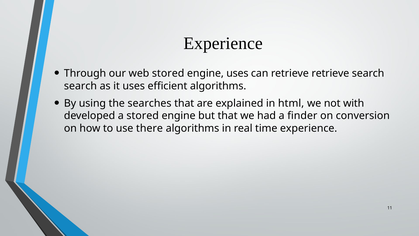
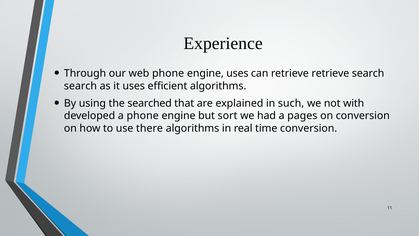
web stored: stored -> phone (168, 73)
searches: searches -> searched (150, 103)
html: html -> such (291, 103)
a stored: stored -> phone (143, 116)
but that: that -> sort (228, 116)
finder: finder -> pages (302, 116)
time experience: experience -> conversion (309, 128)
